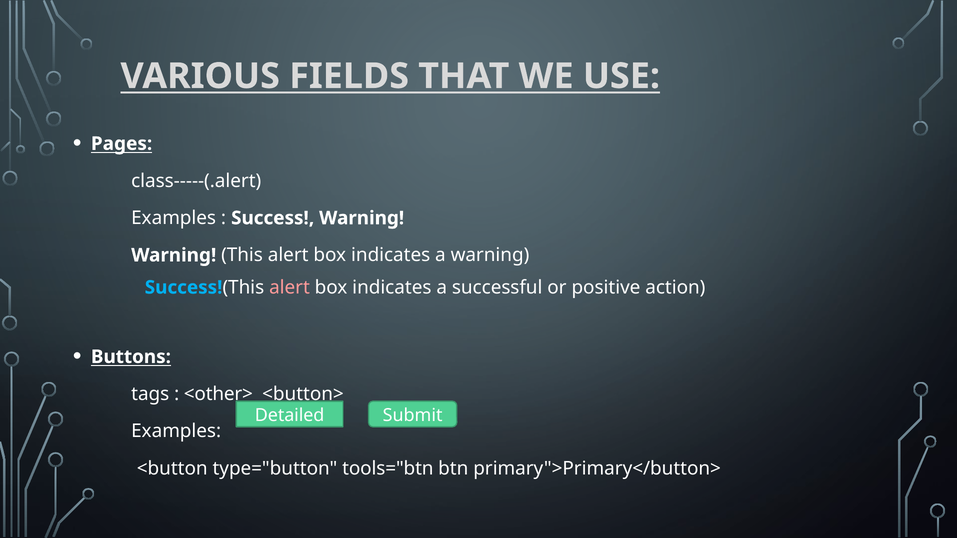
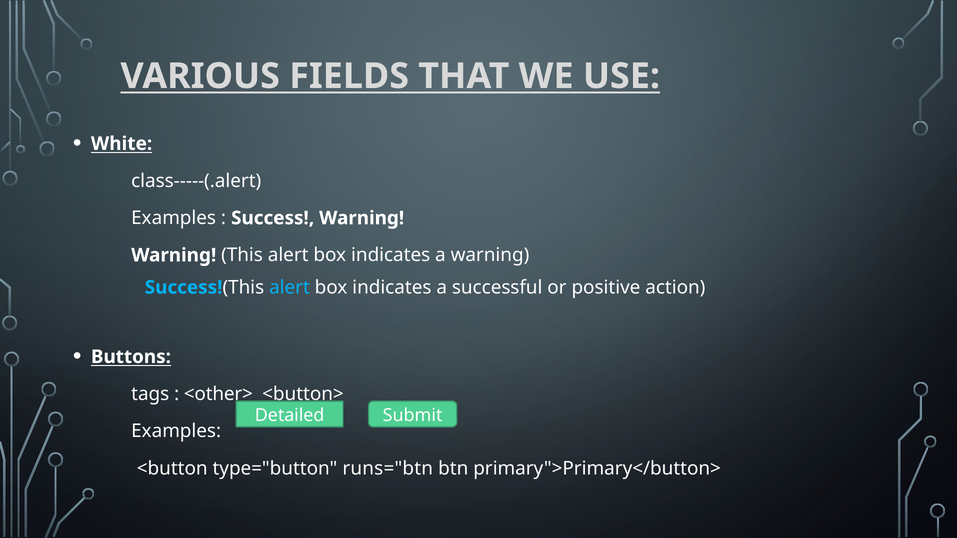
Pages: Pages -> White (122, 144)
alert colour: pink -> light blue (290, 288)
tools="btn: tools="btn -> runs="btn (388, 469)
